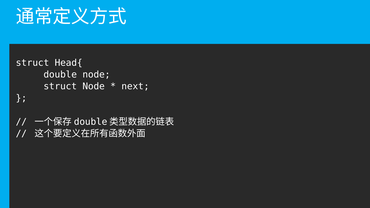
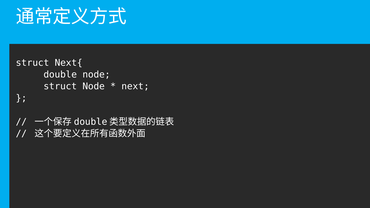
Head{: Head{ -> Next{ (69, 63)
